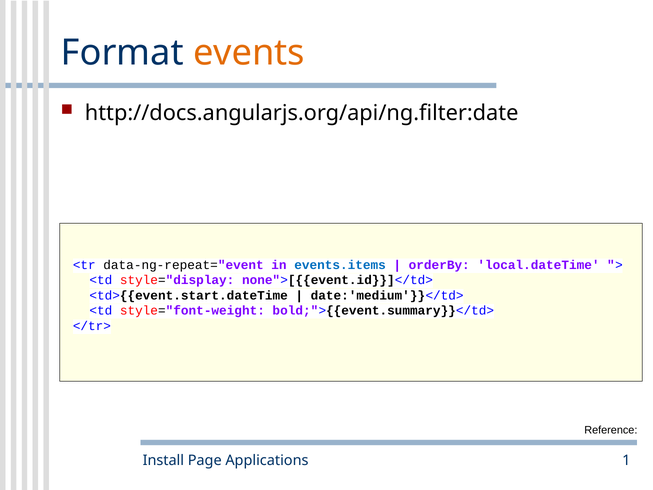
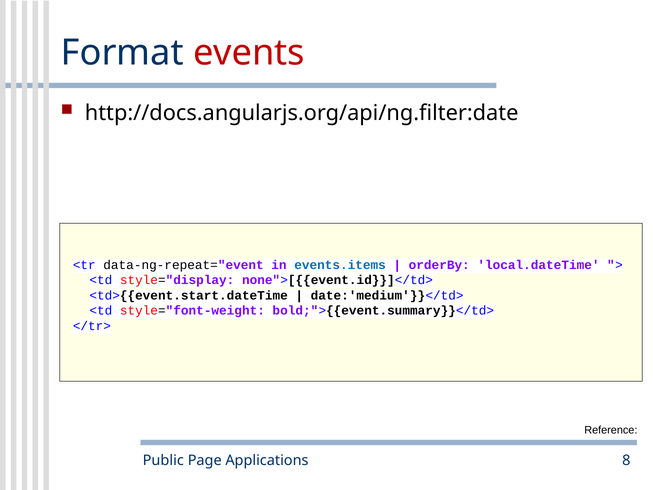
events colour: orange -> red (249, 53)
Install: Install -> Public (163, 460)
1: 1 -> 8 (626, 460)
